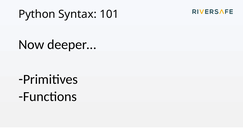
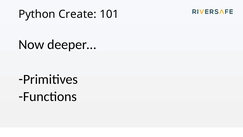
Syntax: Syntax -> Create (77, 14)
